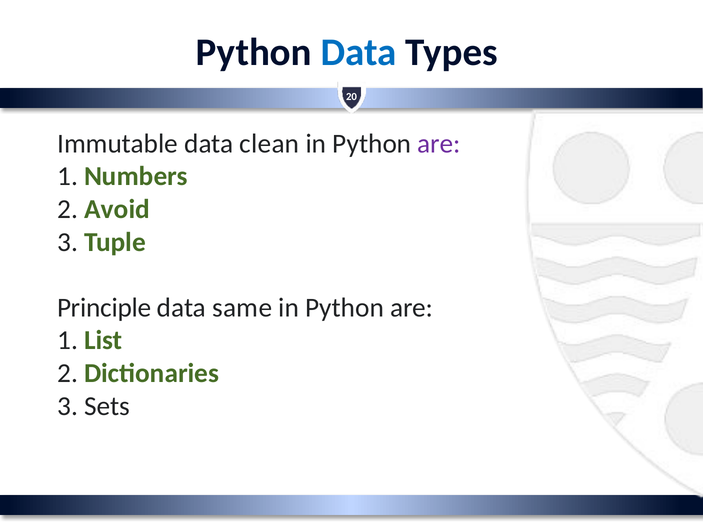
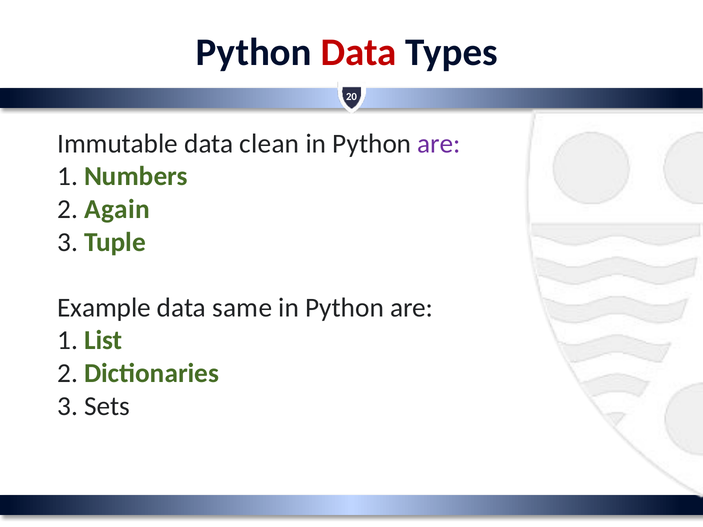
Data colour: blue -> red (359, 53)
Avoid: Avoid -> Again (117, 209)
Principle: Principle -> Example (104, 308)
